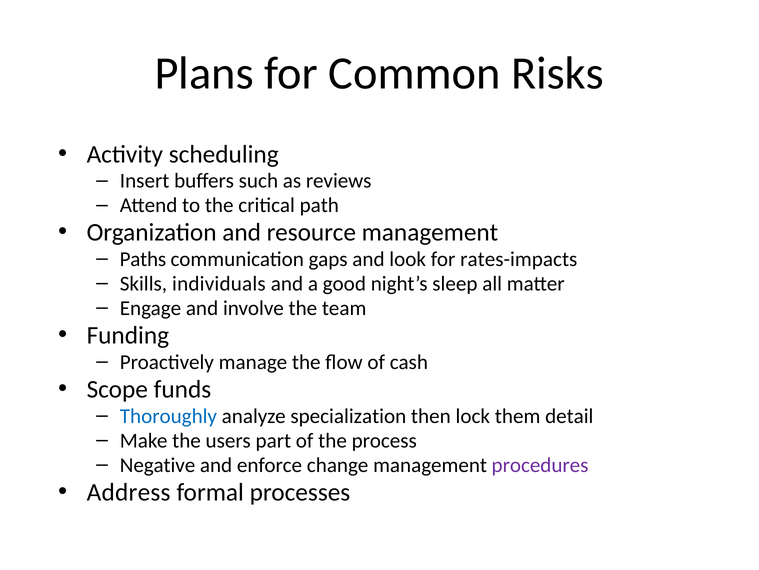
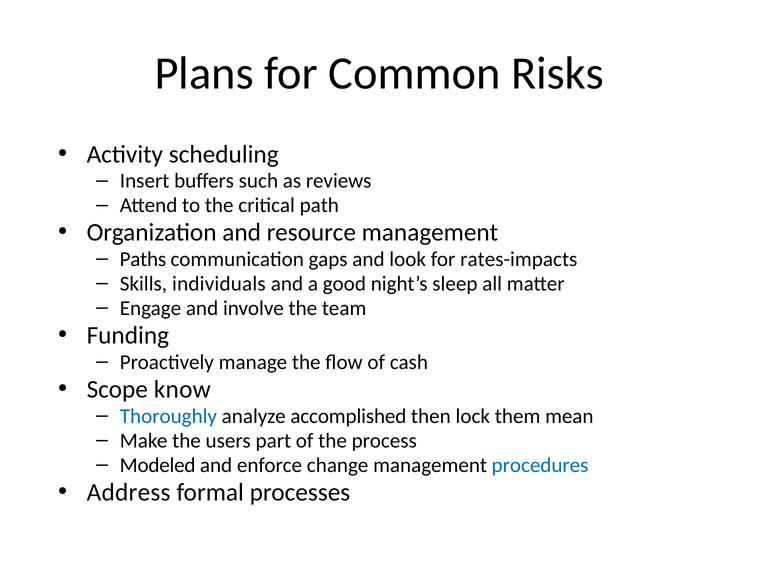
funds: funds -> know (182, 389)
specialization: specialization -> accomplished (348, 416)
detail: detail -> mean (569, 416)
Negative: Negative -> Modeled (158, 465)
procedures colour: purple -> blue (540, 465)
